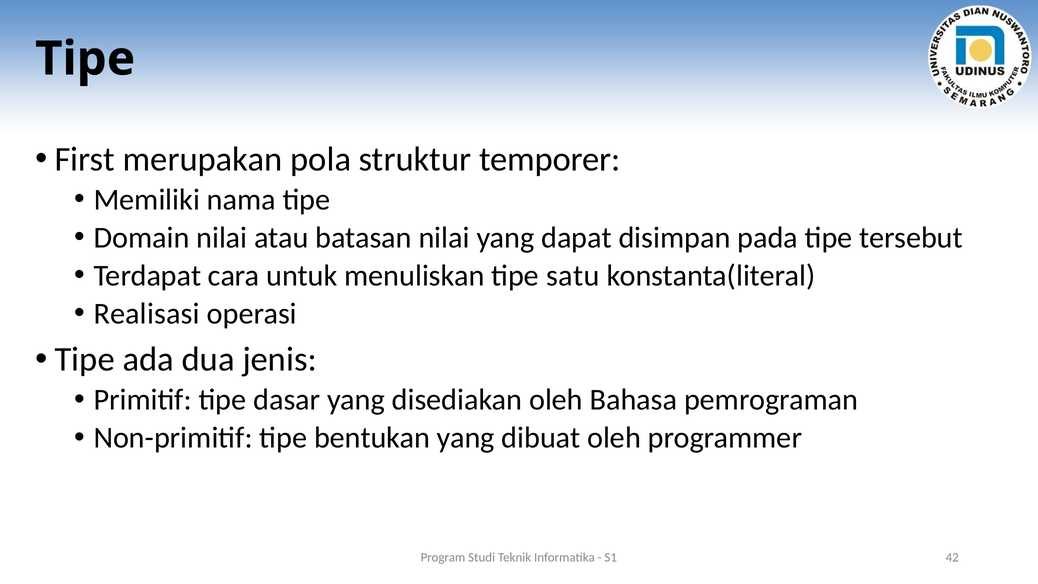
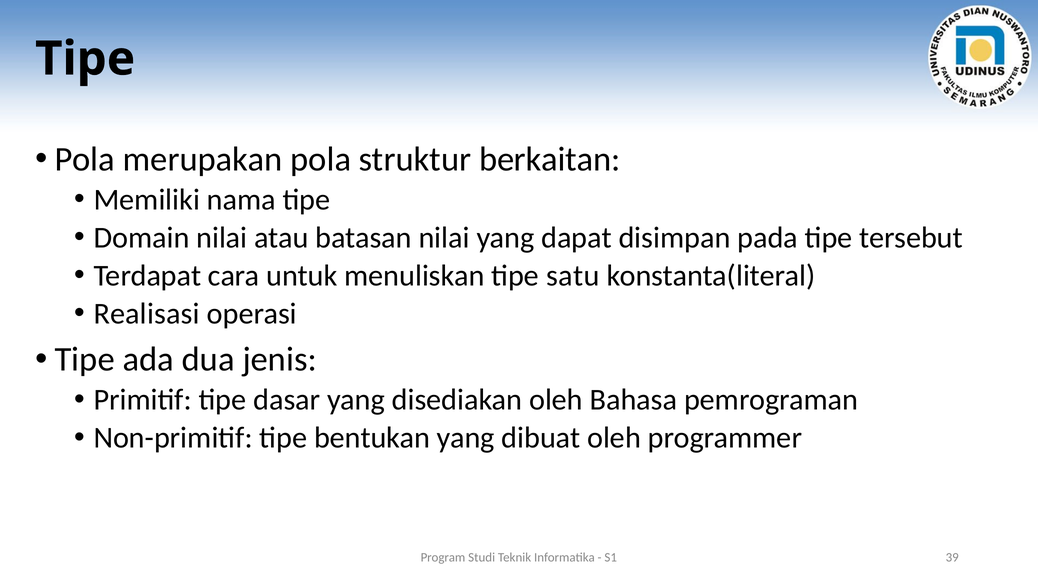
First: First -> Pola (85, 159)
temporer: temporer -> berkaitan (550, 159)
42: 42 -> 39 (952, 557)
